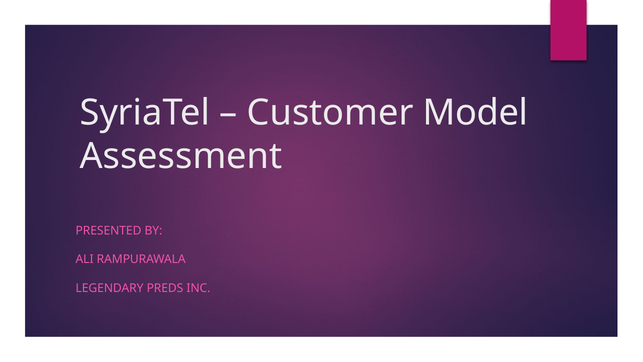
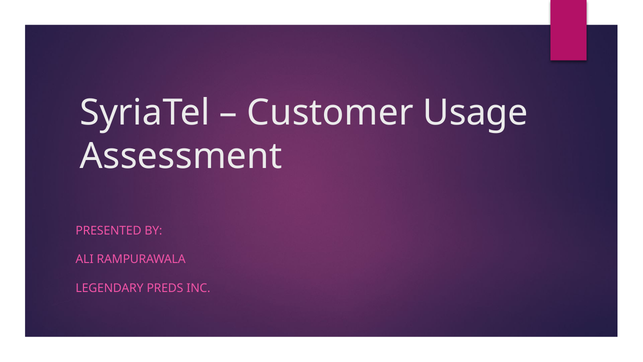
Model: Model -> Usage (476, 113)
